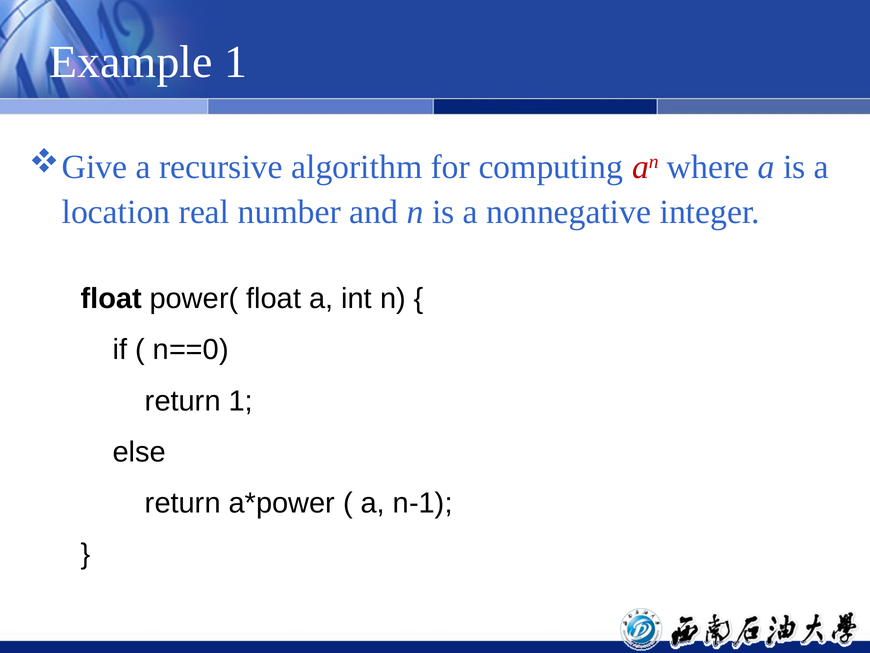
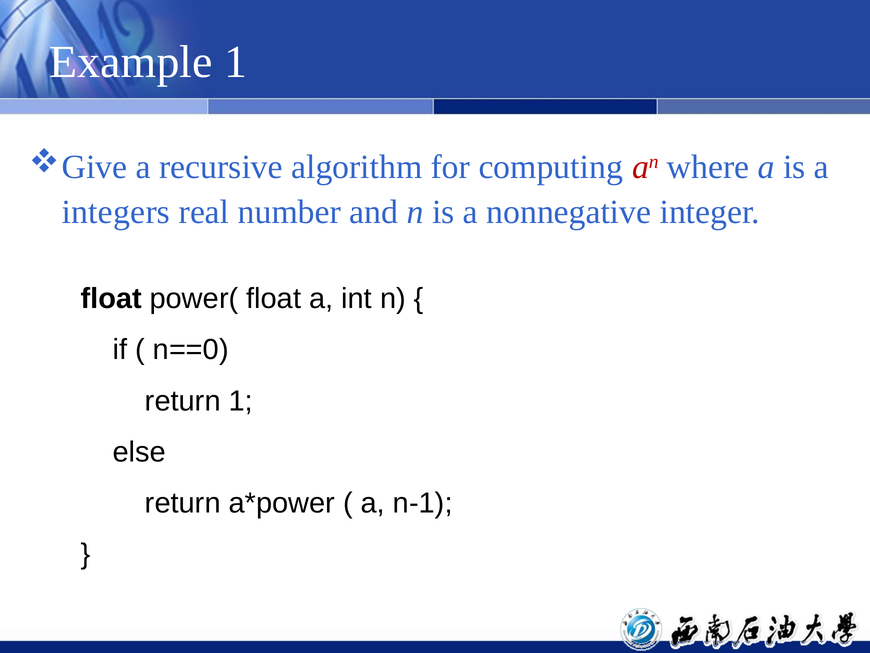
location: location -> integers (116, 212)
